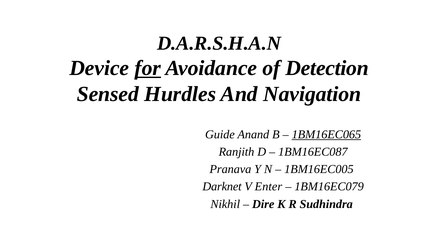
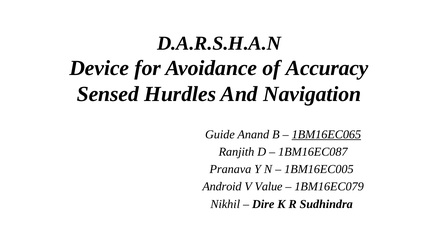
for underline: present -> none (148, 68)
Detection: Detection -> Accuracy (327, 68)
Darknet: Darknet -> Android (222, 187)
Enter: Enter -> Value (269, 187)
